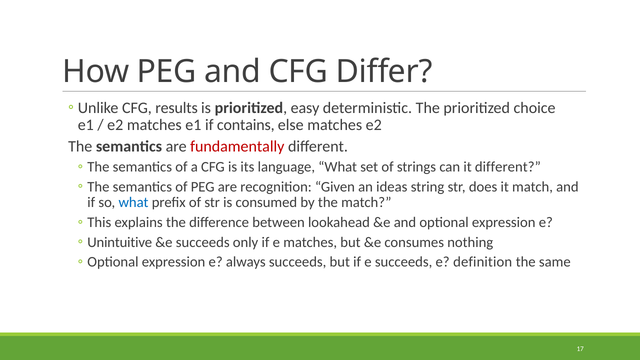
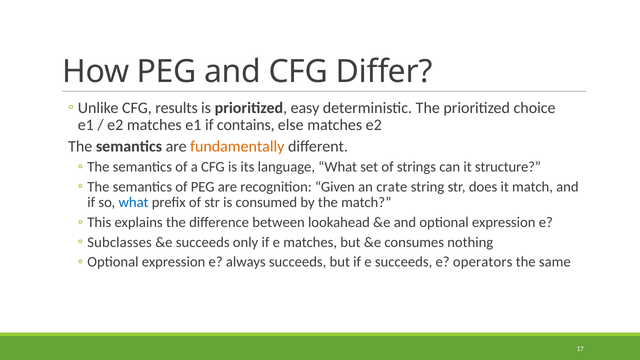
fundamentally colour: red -> orange (237, 146)
it different: different -> structure (508, 167)
ideas: ideas -> crate (392, 187)
Unintuitive: Unintuitive -> Subclasses (120, 242)
definition: definition -> operators (483, 262)
